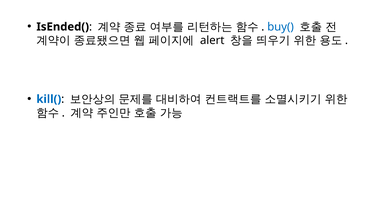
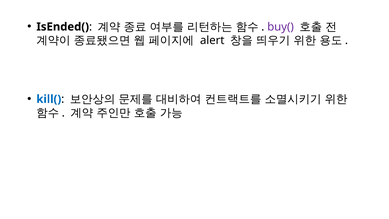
buy( colour: blue -> purple (281, 27)
